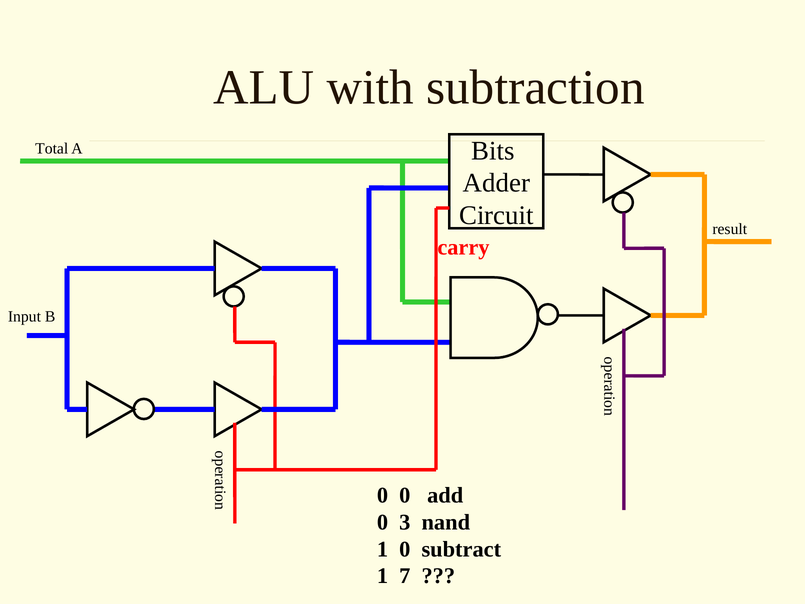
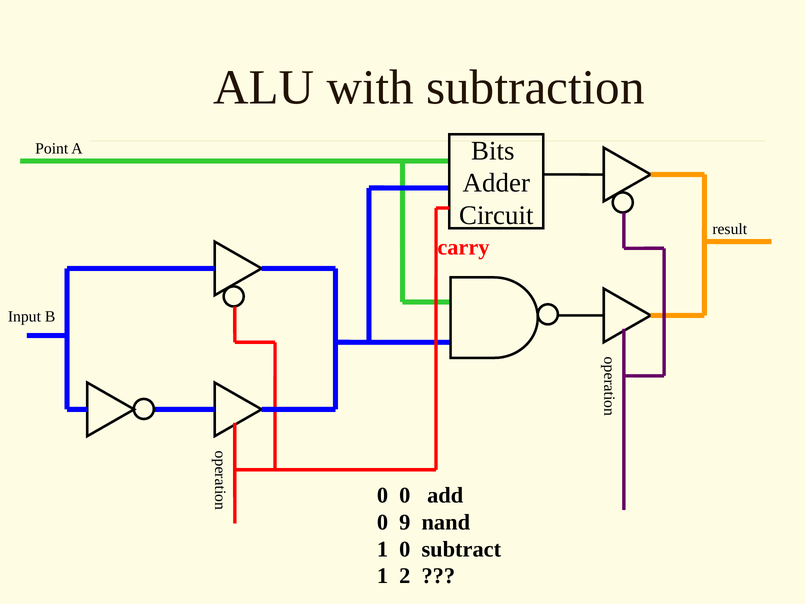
Total: Total -> Point (52, 149)
3: 3 -> 9 (405, 522)
7: 7 -> 2 (405, 576)
